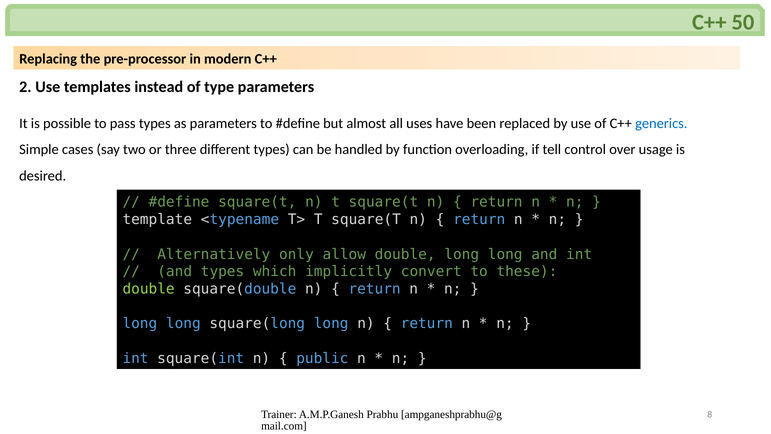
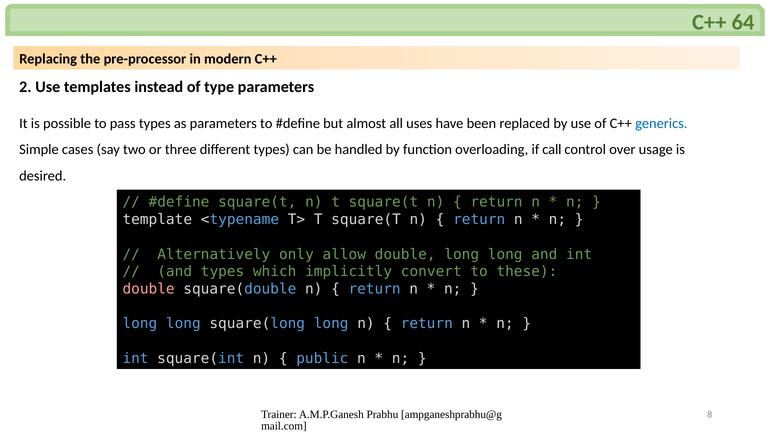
50: 50 -> 64 (743, 22)
tell: tell -> call (552, 150)
double colour: light green -> pink (149, 289)
